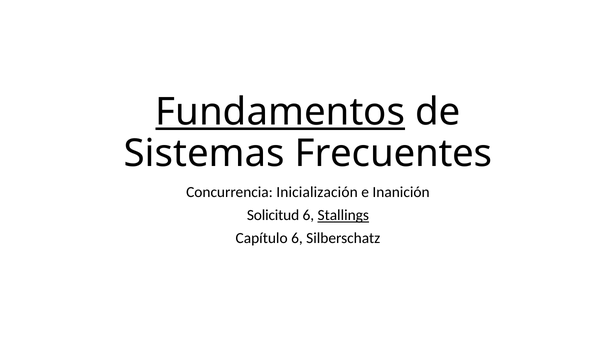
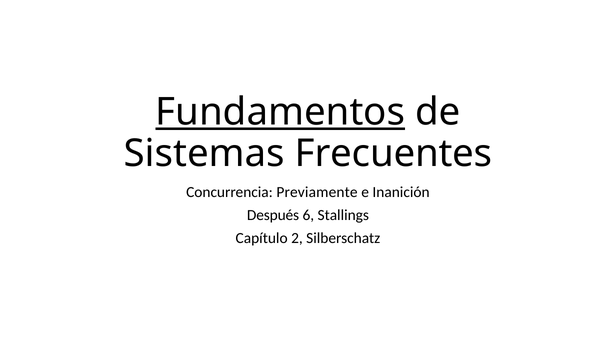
Inicialización: Inicialización -> Previamente (317, 193)
Solicitud: Solicitud -> Después (273, 216)
Stallings underline: present -> none (343, 216)
Capítulo 6: 6 -> 2 (297, 239)
